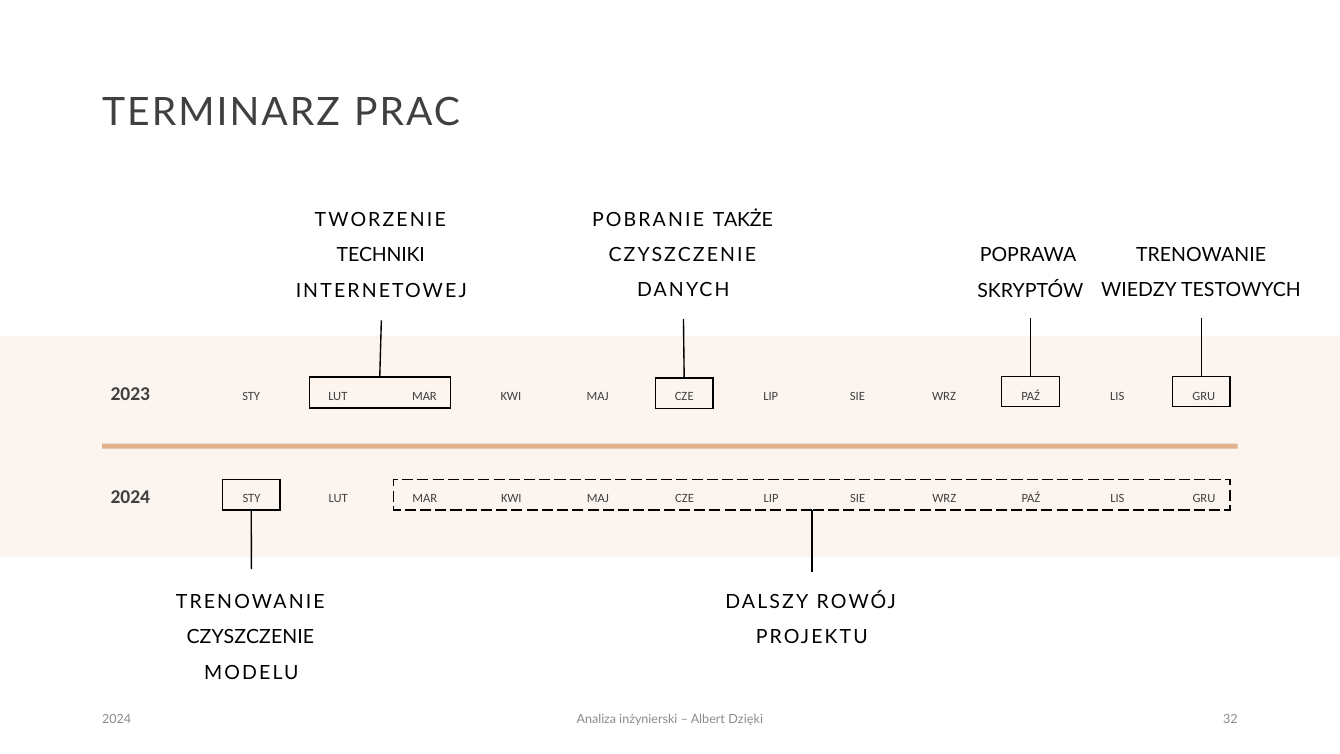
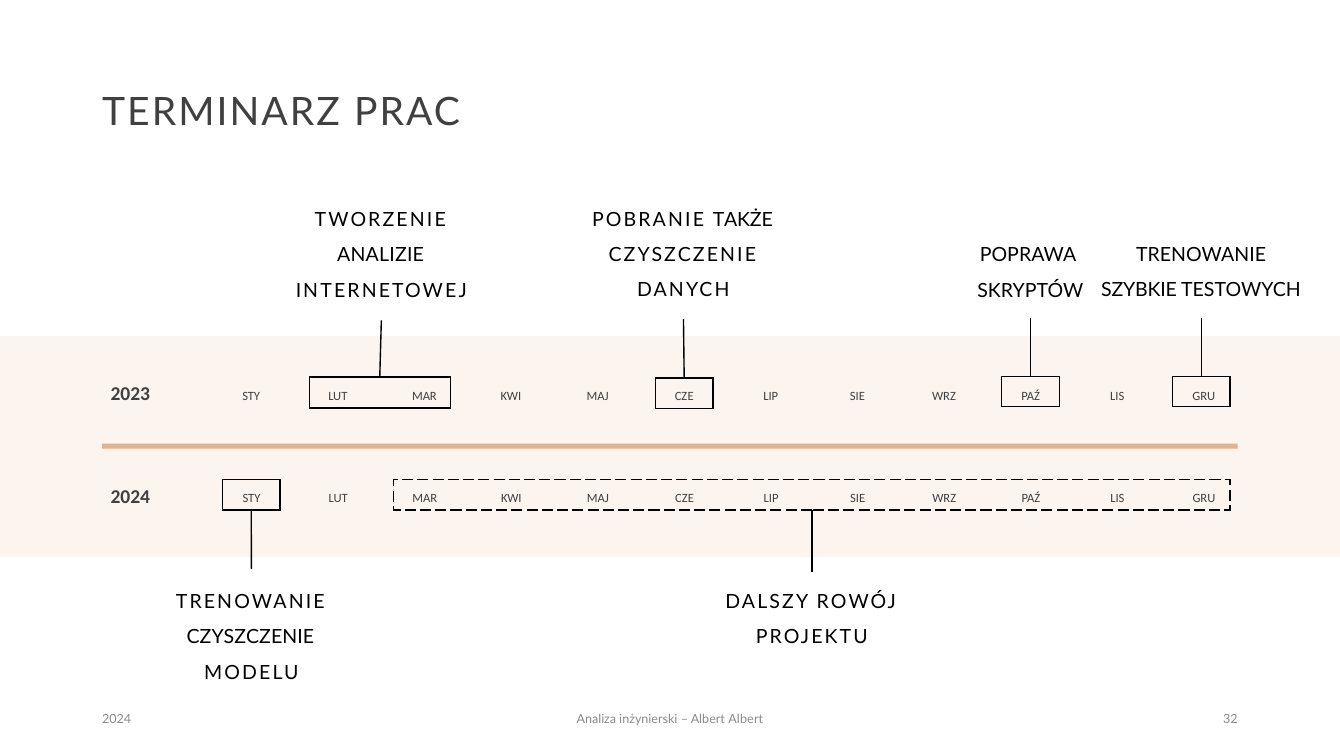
TECHNIKI: TECHNIKI -> ANALIZIE (381, 255)
WIEDZY: WIEDZY -> SZYBKIE (1139, 290)
Albert Dzięki: Dzięki -> Albert (746, 720)
